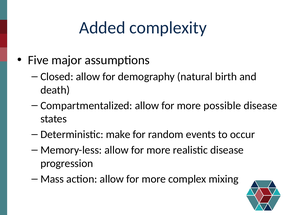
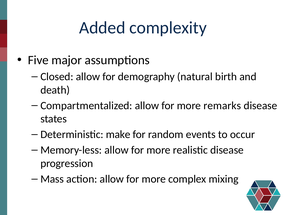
possible: possible -> remarks (222, 105)
